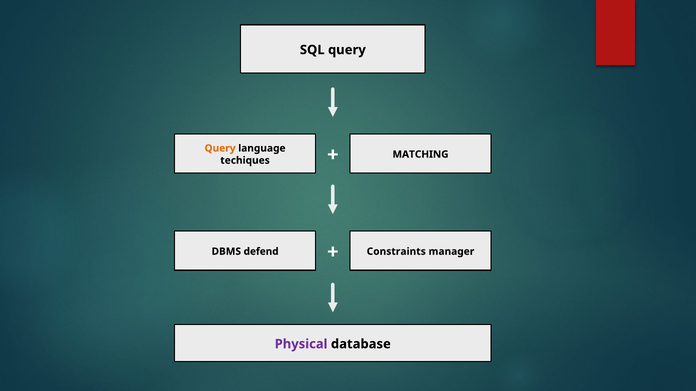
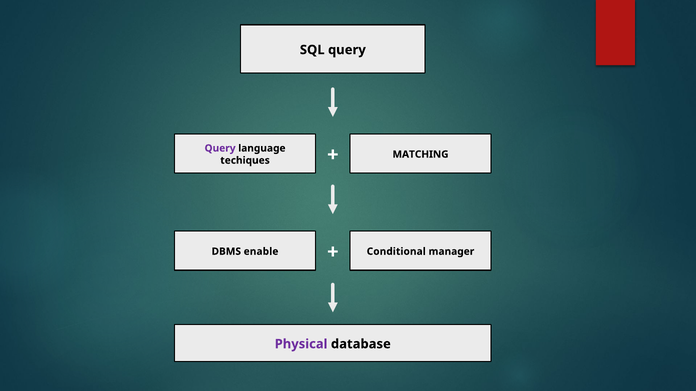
Query colour: orange -> purple (220, 148)
defend: defend -> enable (261, 252)
Constraints: Constraints -> Conditional (396, 252)
